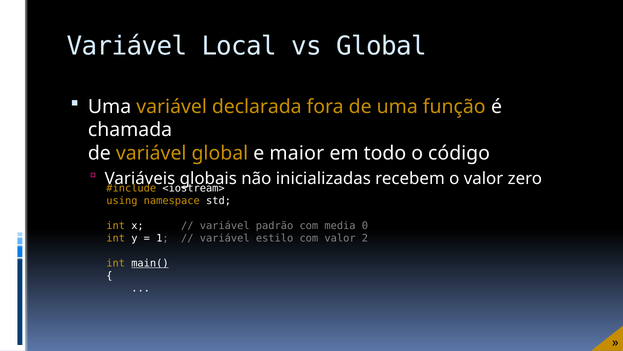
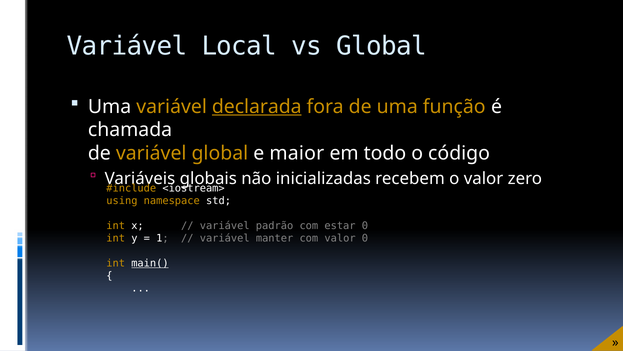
declarada underline: none -> present (257, 106)
media: media -> estar (340, 225)
estilo: estilo -> manter (275, 238)
valor 2: 2 -> 0 (365, 238)
